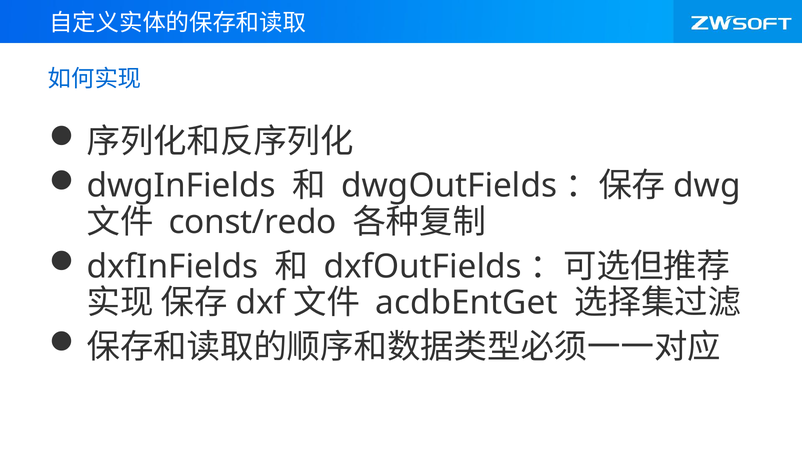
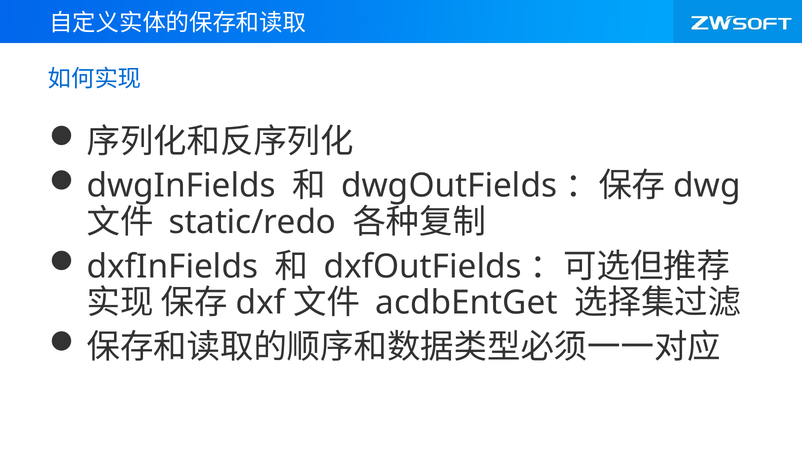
const/redo: const/redo -> static/redo (252, 222)
